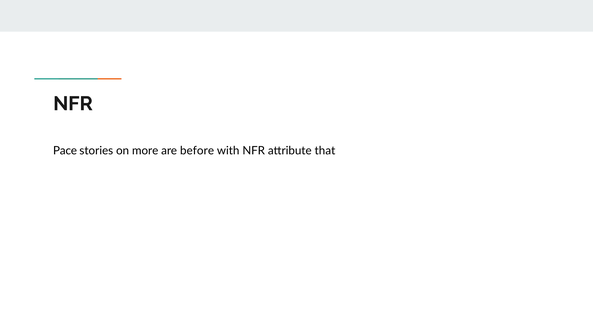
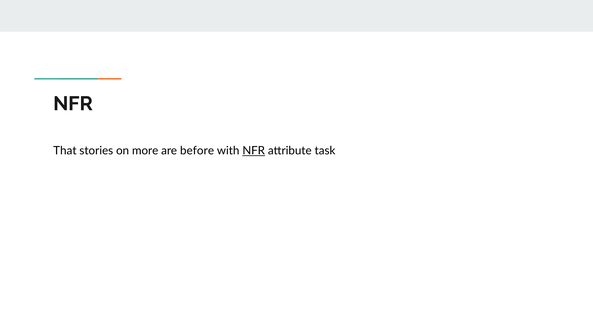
Pace: Pace -> That (65, 150)
NFR underline: none -> present (254, 150)
that: that -> task (325, 150)
